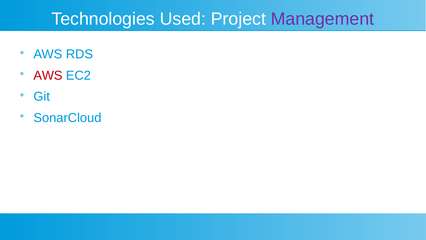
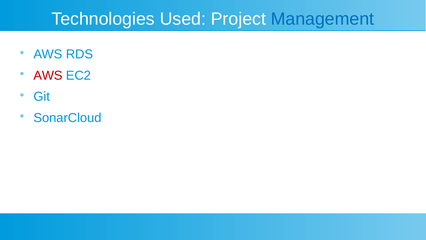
Management colour: purple -> blue (323, 19)
